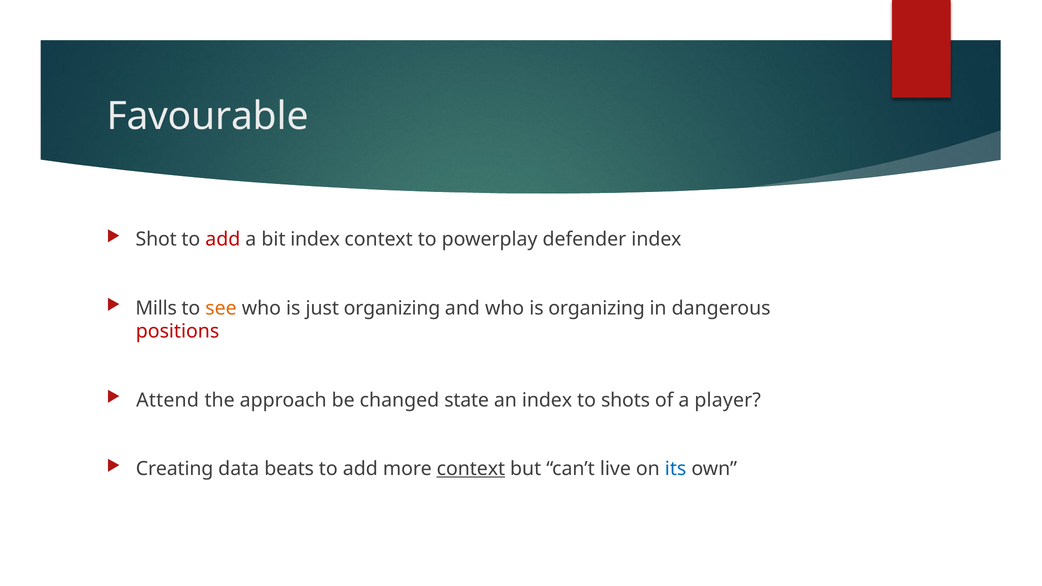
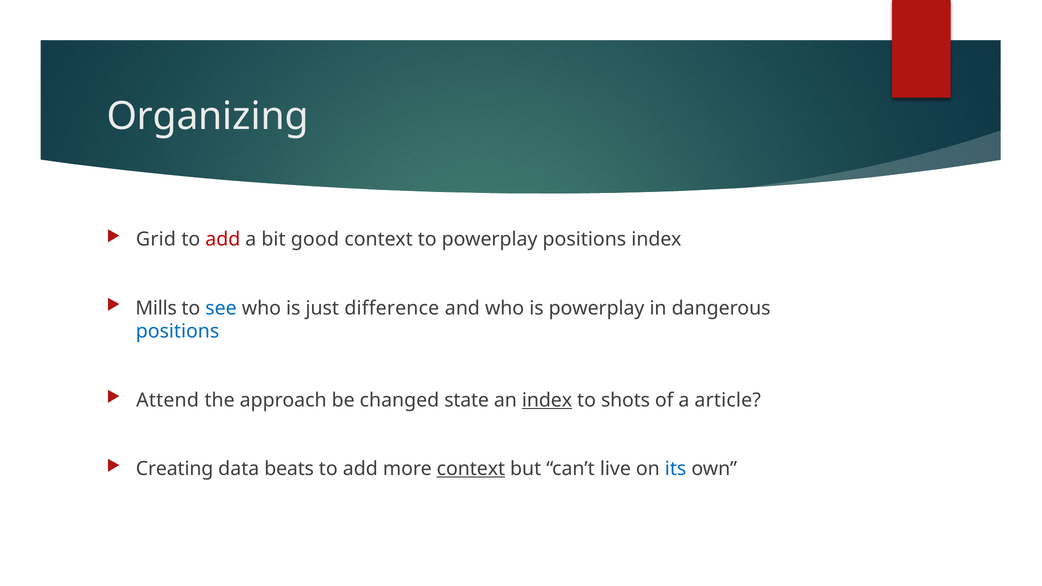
Favourable: Favourable -> Organizing (208, 116)
Shot: Shot -> Grid (156, 240)
bit index: index -> good (315, 240)
powerplay defender: defender -> positions (584, 240)
see colour: orange -> blue (221, 308)
just organizing: organizing -> difference (392, 308)
is organizing: organizing -> powerplay (597, 308)
positions colour: red -> blue (178, 332)
index underline: none -> present (547, 400)
player: player -> article (728, 400)
